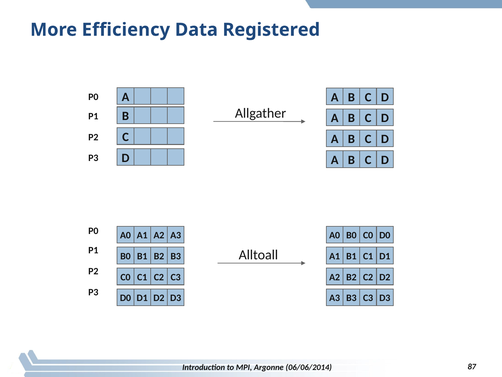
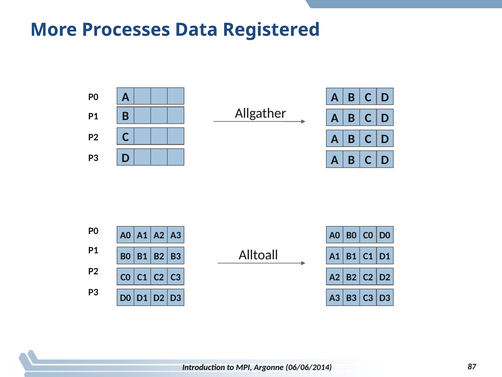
Efficiency: Efficiency -> Processes (126, 30)
